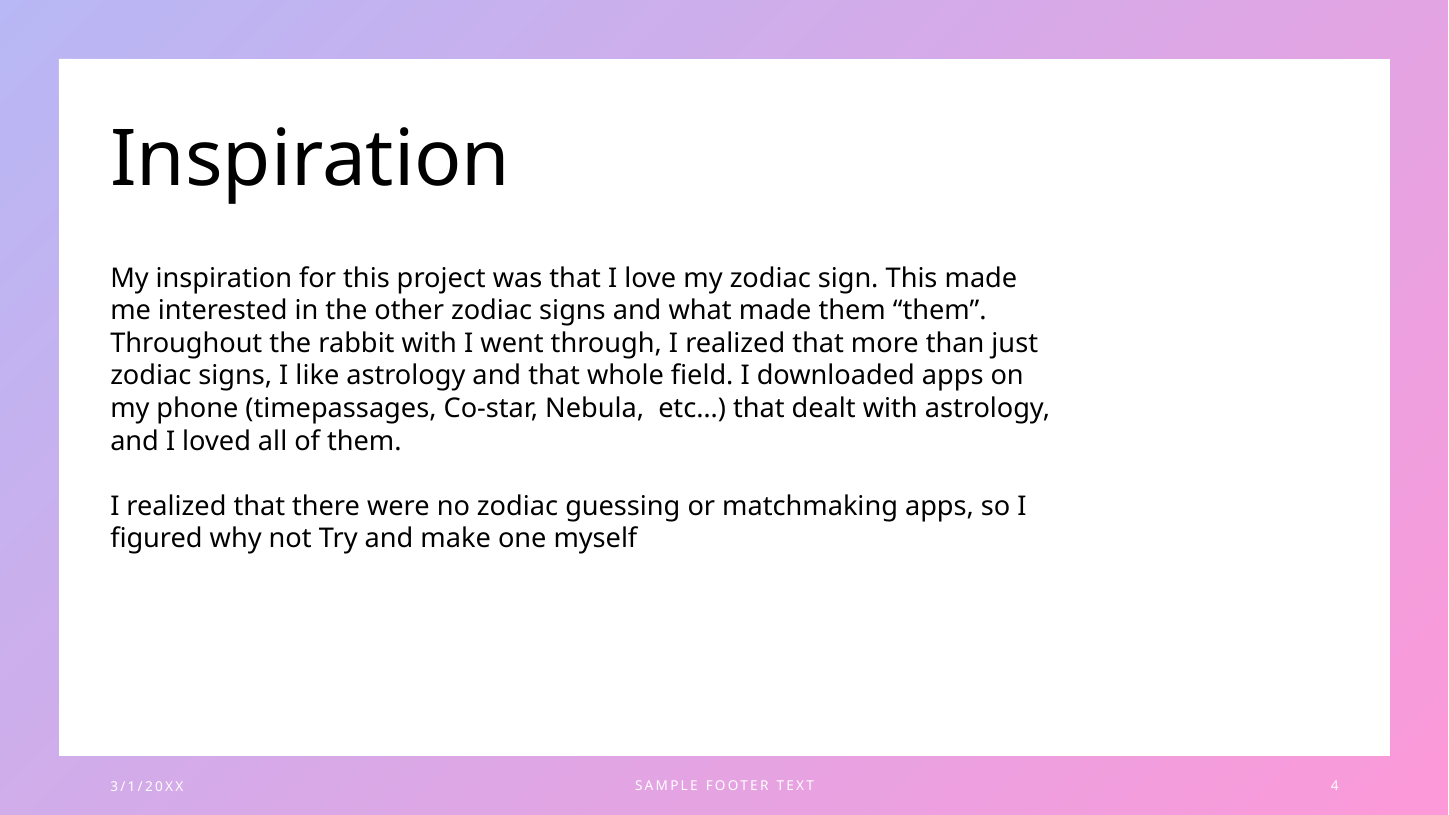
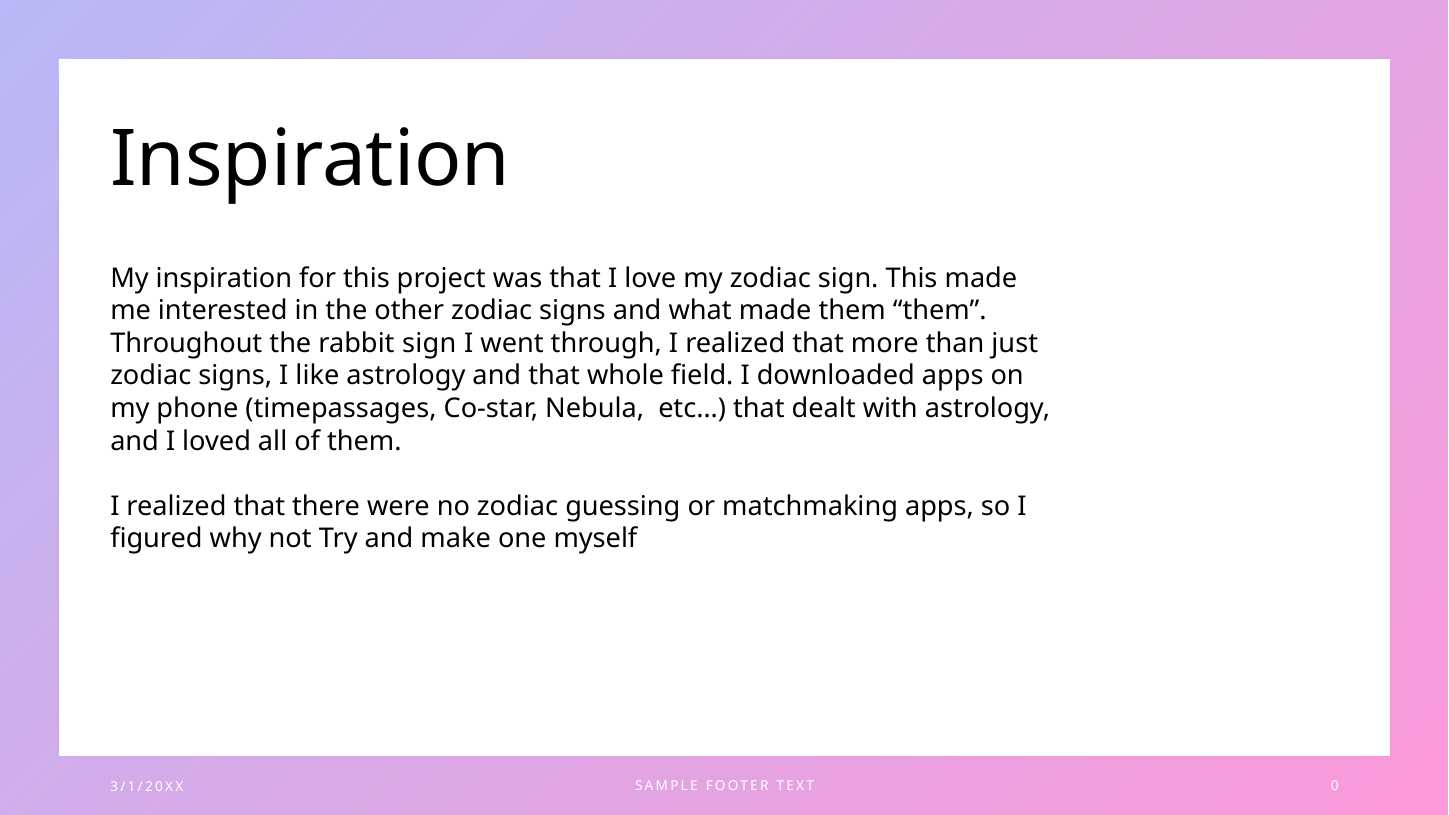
rabbit with: with -> sign (429, 343)
4: 4 -> 0 (1335, 786)
